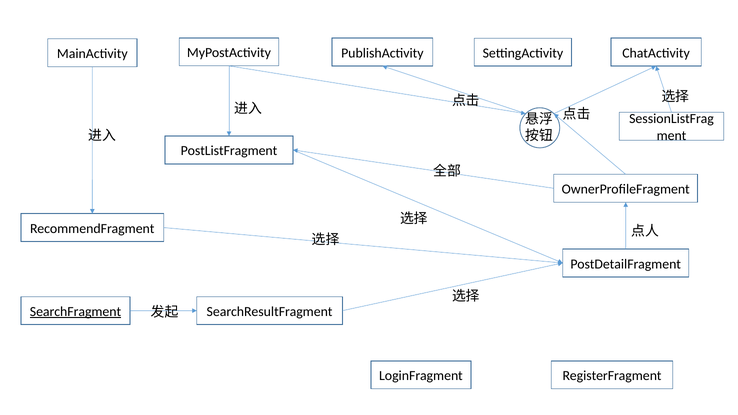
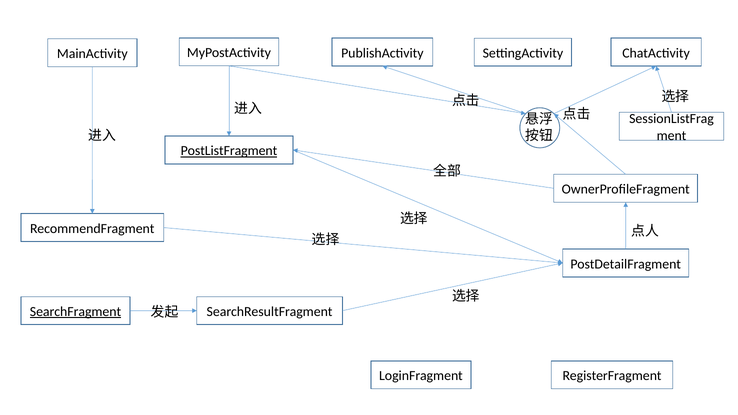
PostListFragment underline: none -> present (229, 151)
